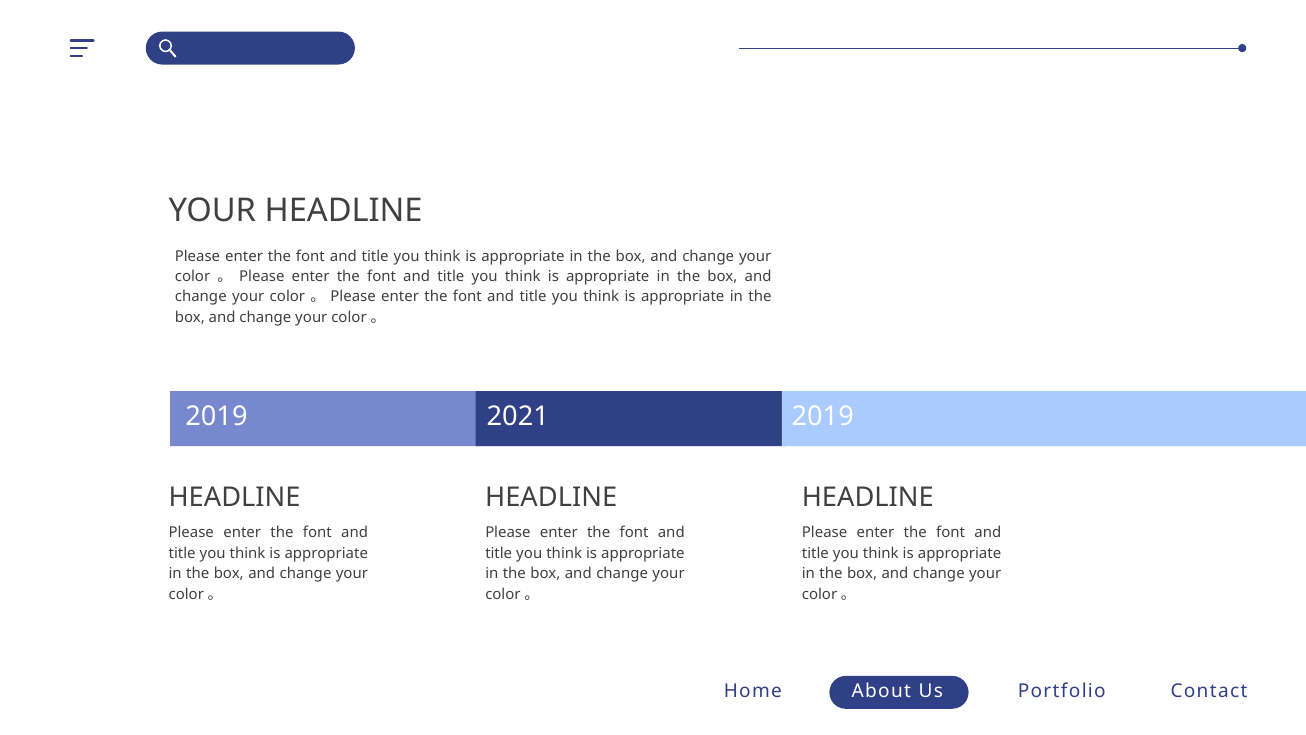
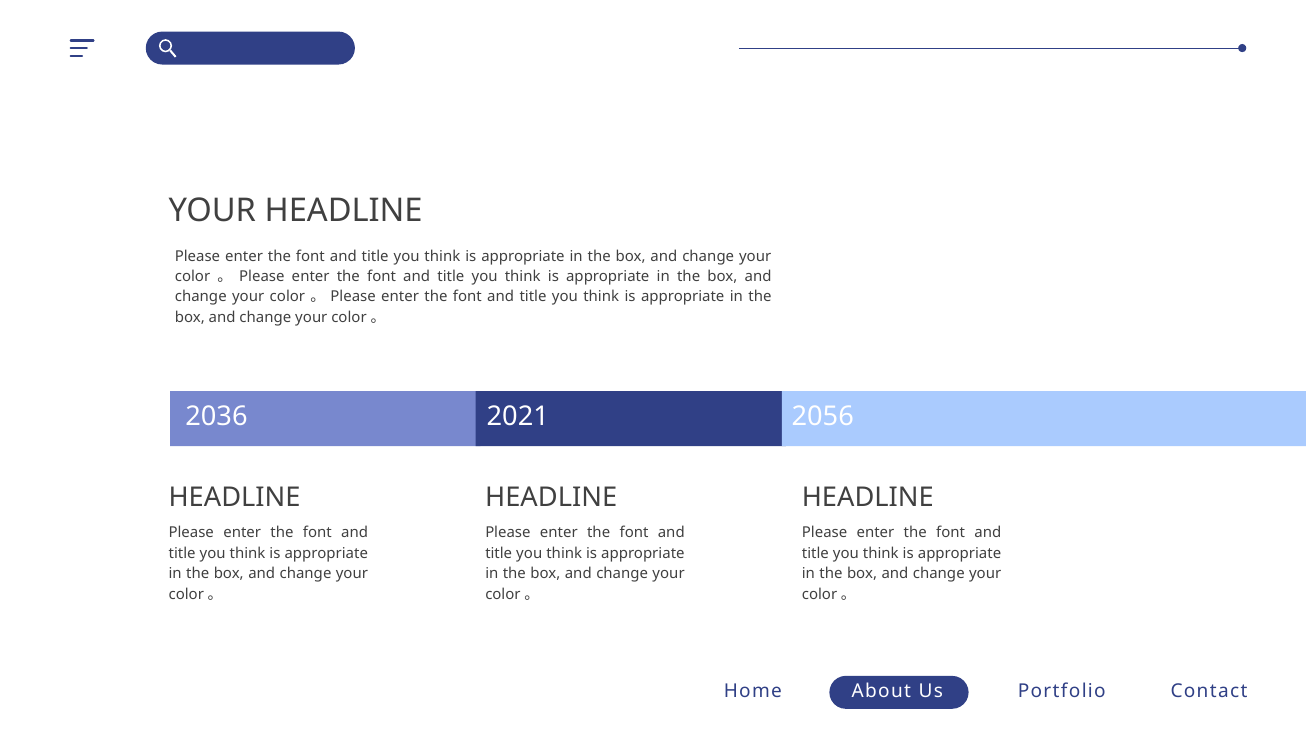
2019: 2019 -> 2036 (216, 416)
2021 2019: 2019 -> 2056 (823, 416)
